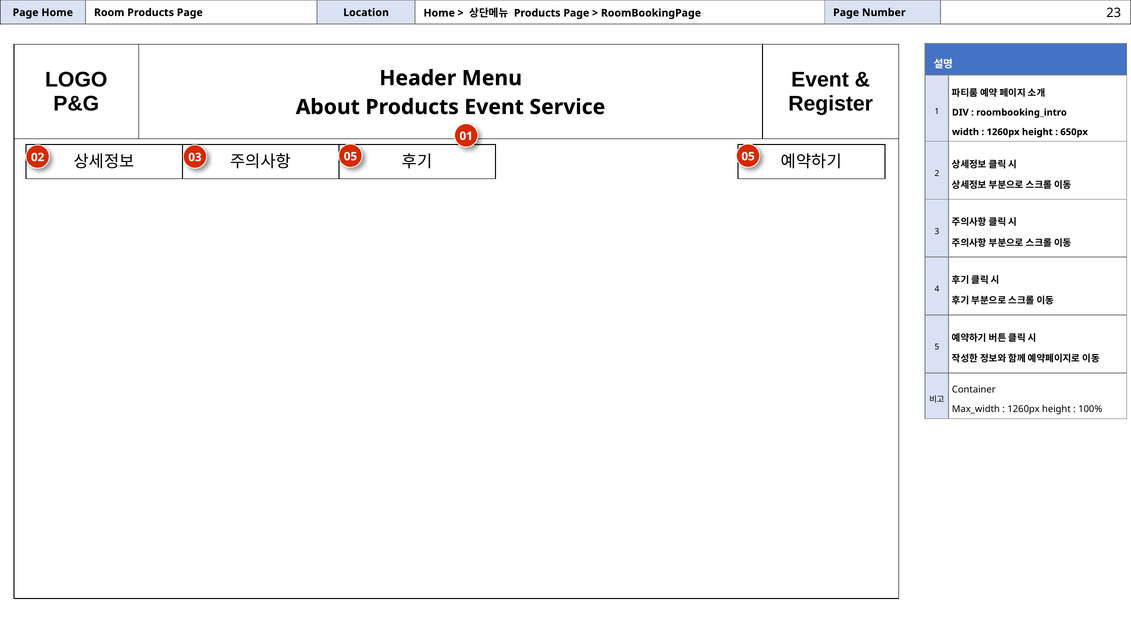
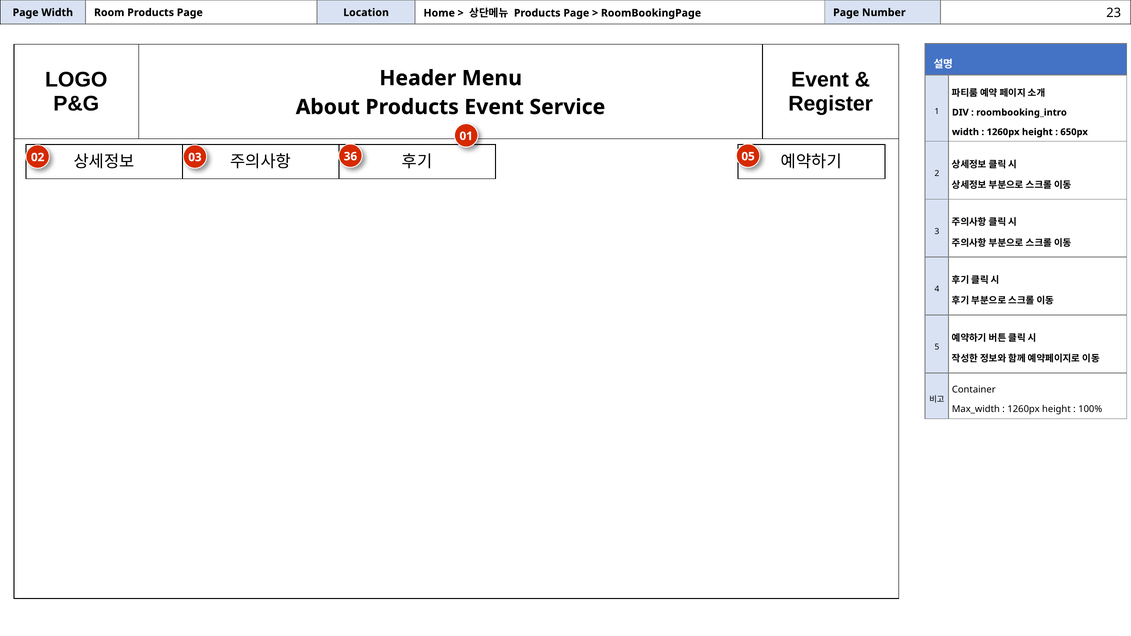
Page Home: Home -> Width (57, 13)
03 05: 05 -> 36 (350, 156)
